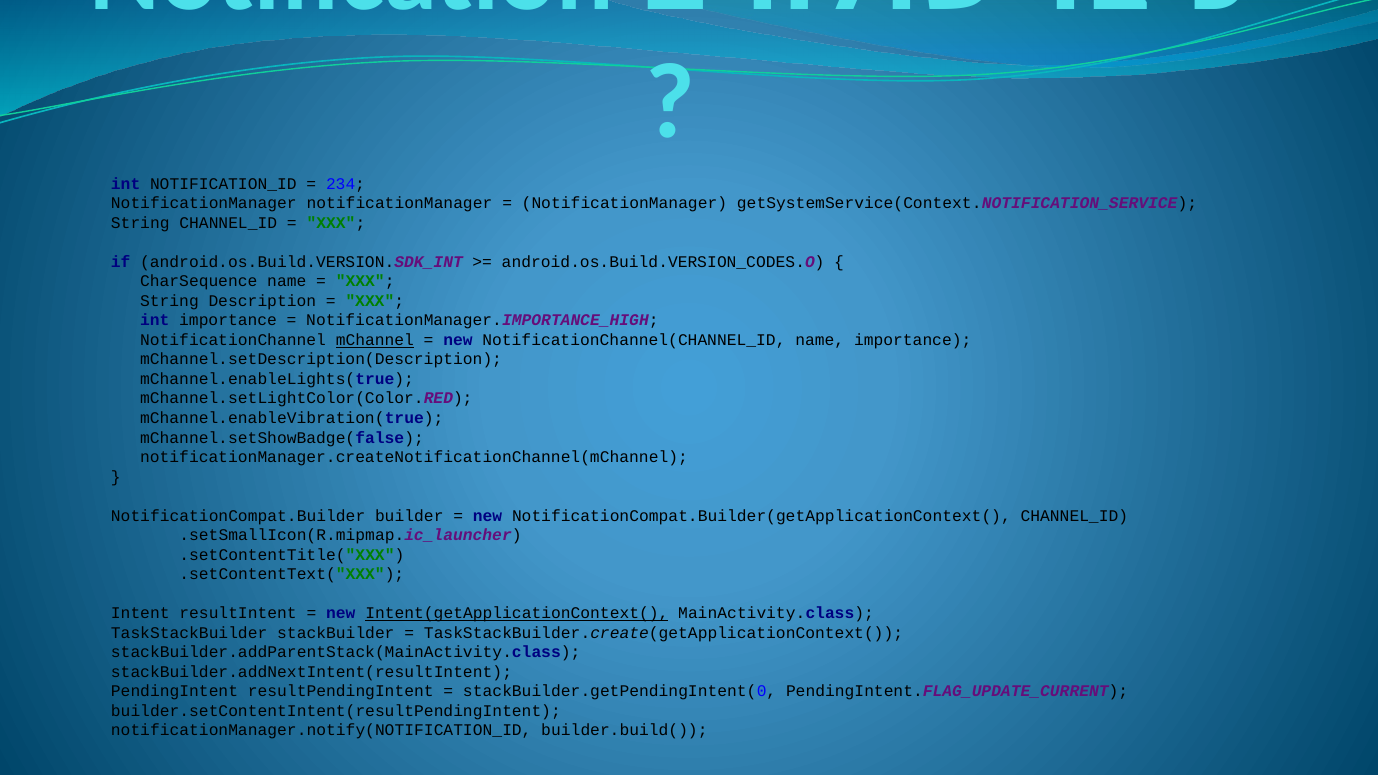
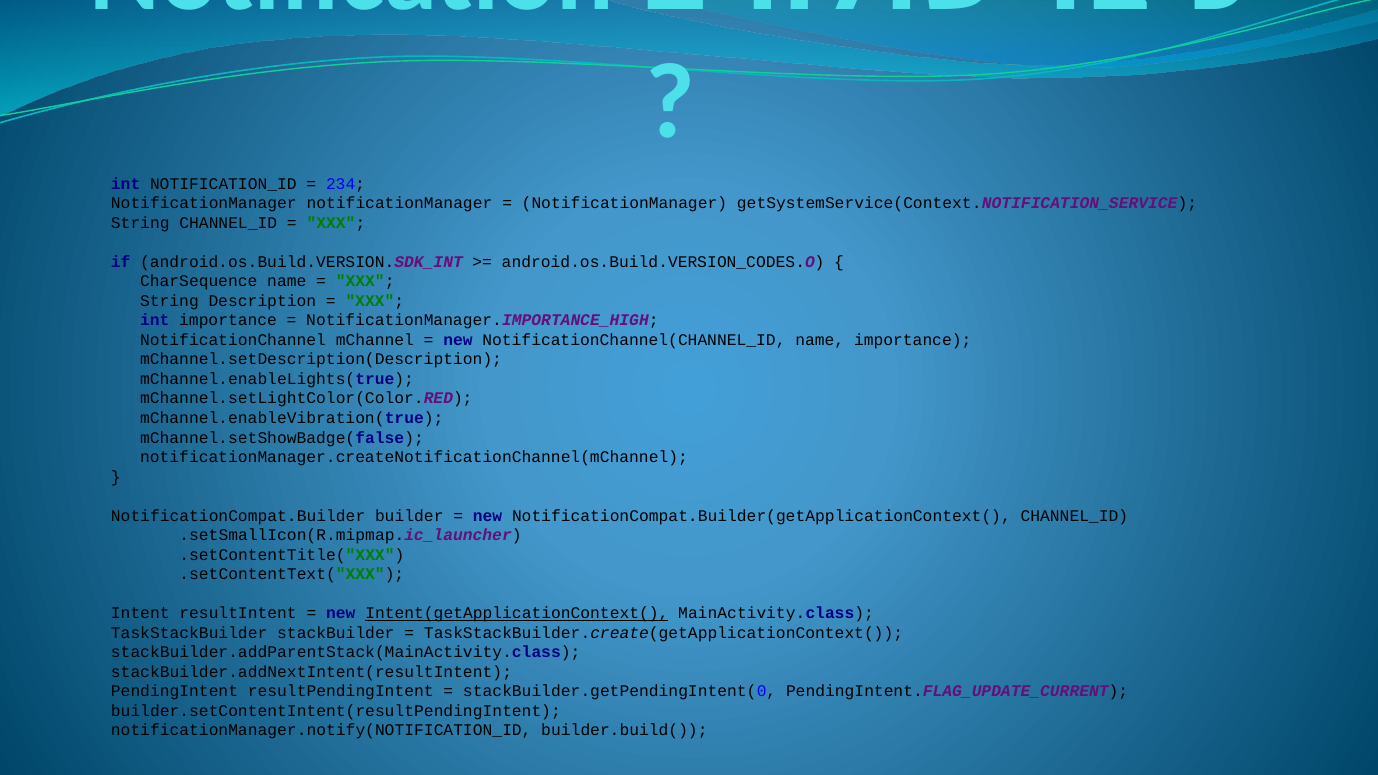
mChannel underline: present -> none (375, 340)
